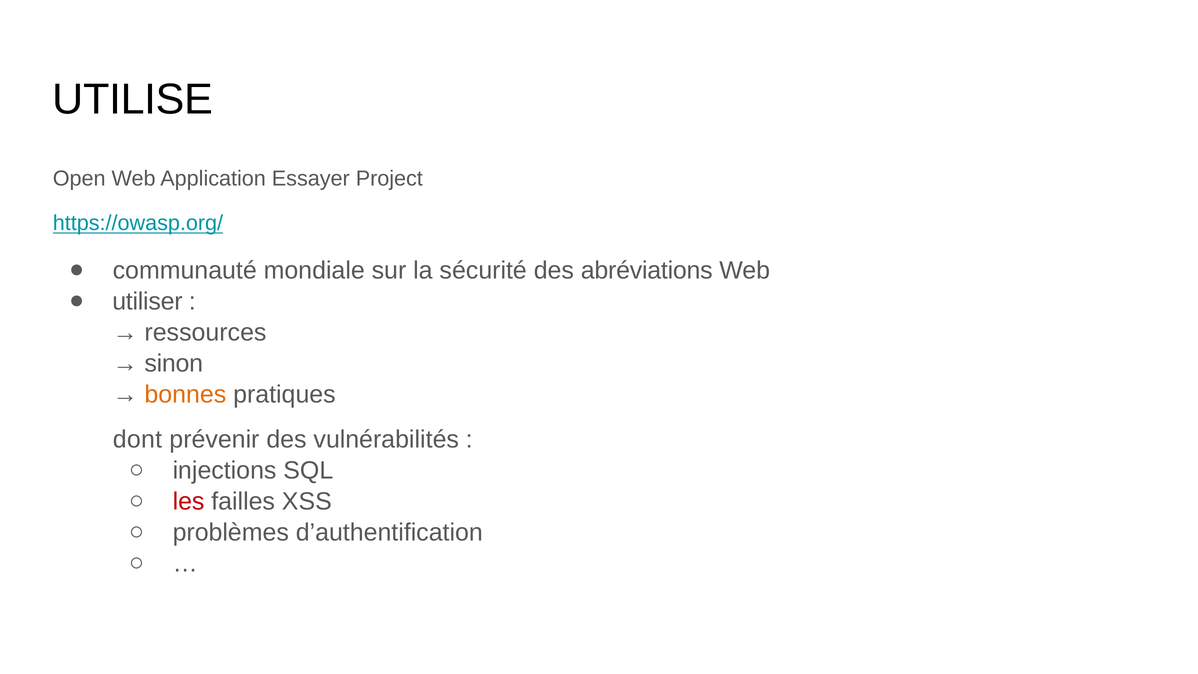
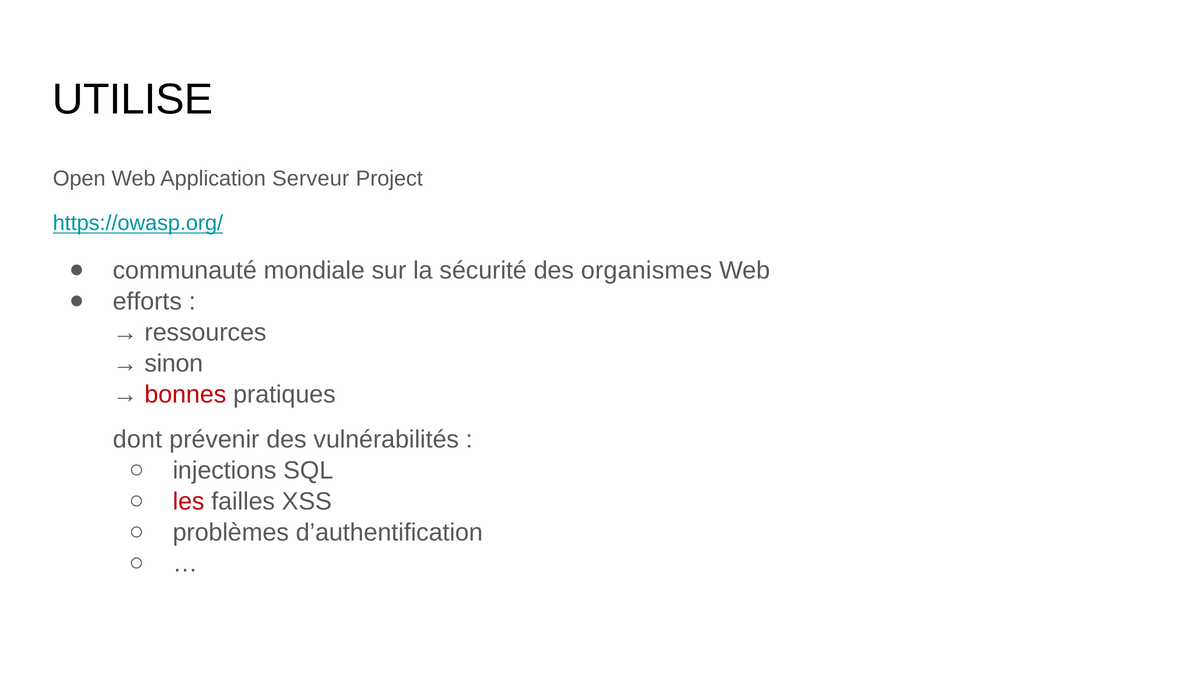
Essayer: Essayer -> Serveur (311, 178)
abréviations: abréviations -> organismes (647, 270)
utiliser: utiliser -> efforts (147, 301)
bonnes colour: orange -> red (185, 394)
